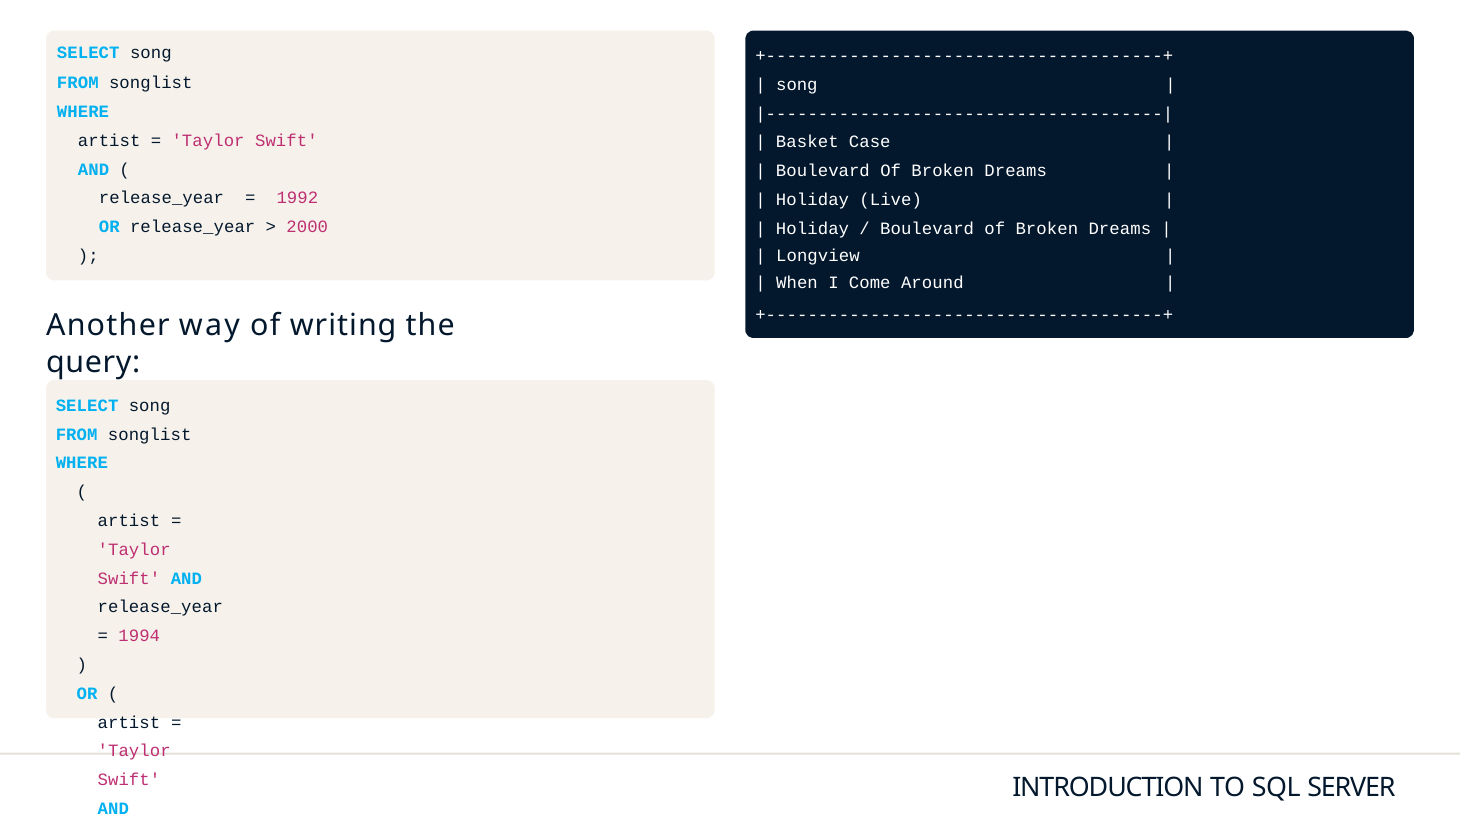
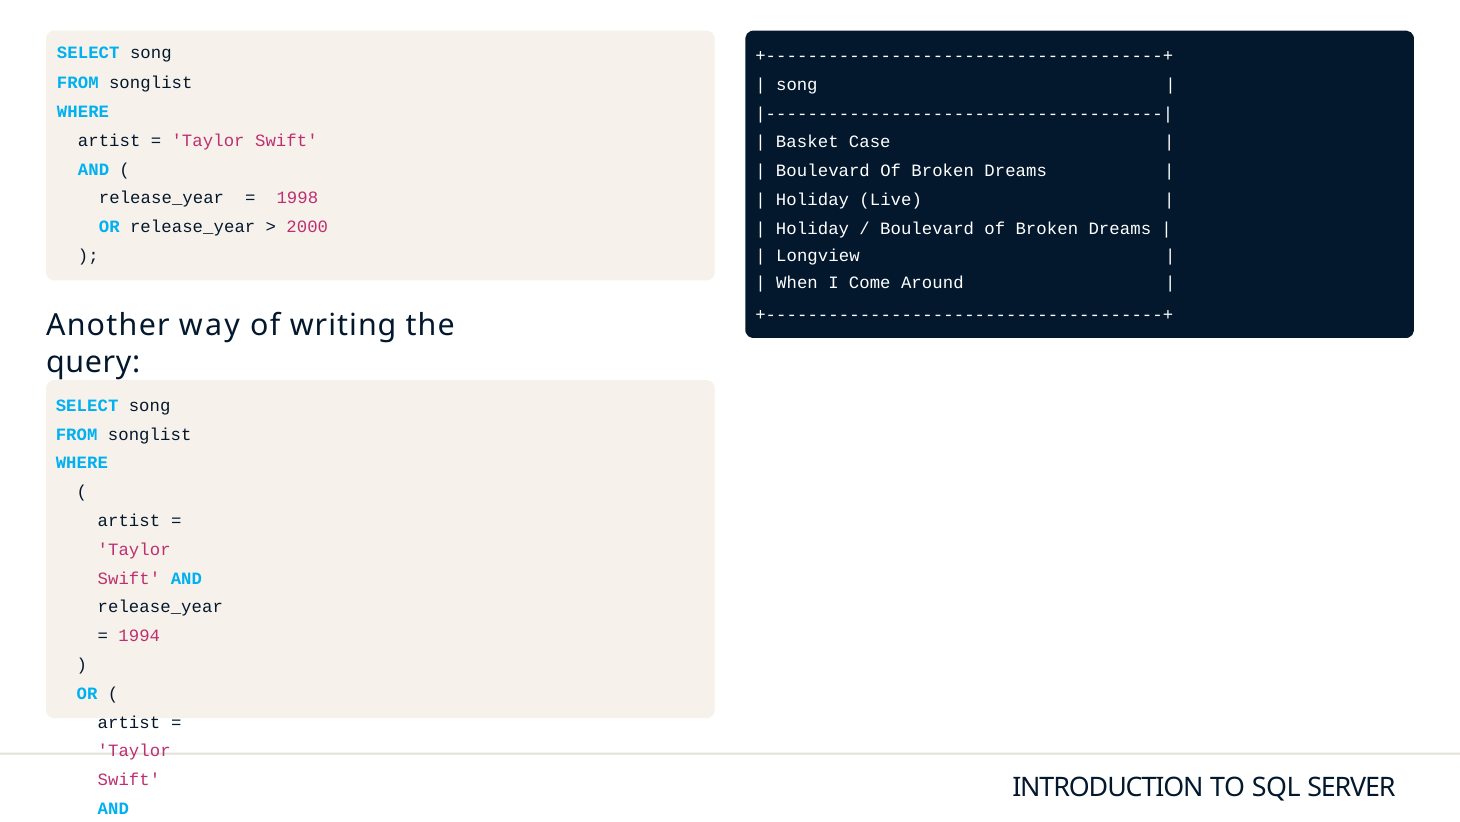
1992: 1992 -> 1998 (297, 198)
